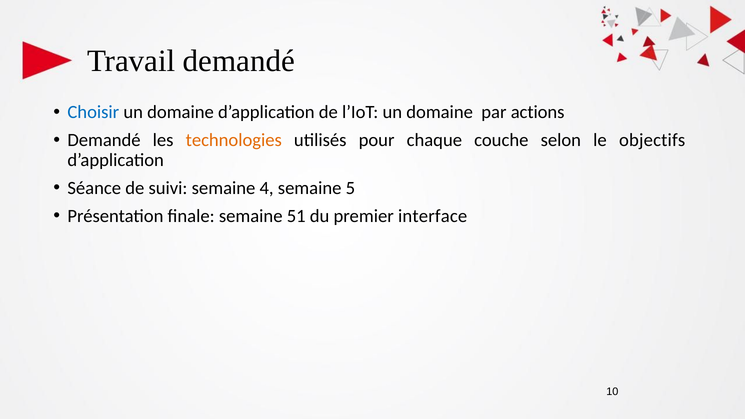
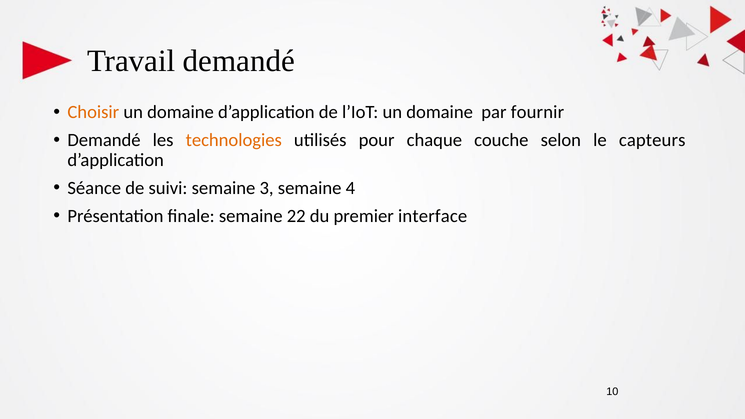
Choisir colour: blue -> orange (93, 112)
actions: actions -> fournir (537, 112)
objectifs: objectifs -> capteurs (652, 140)
4: 4 -> 3 (267, 188)
5: 5 -> 4 (350, 188)
51: 51 -> 22 (296, 216)
